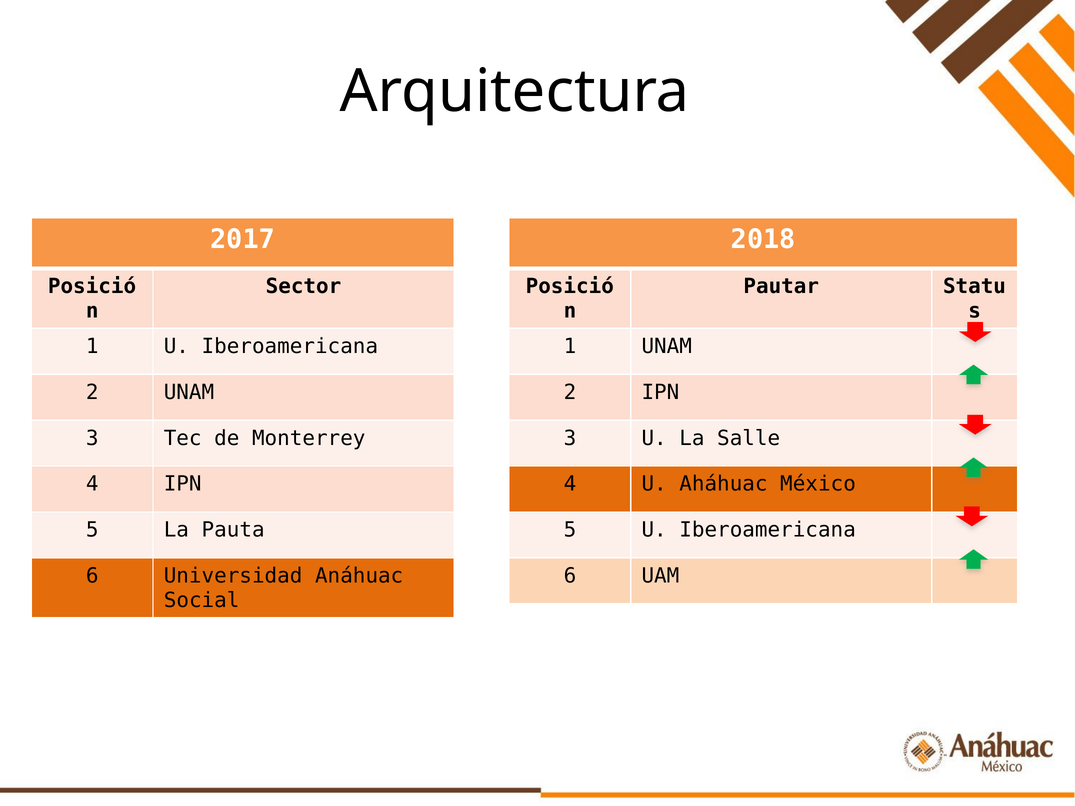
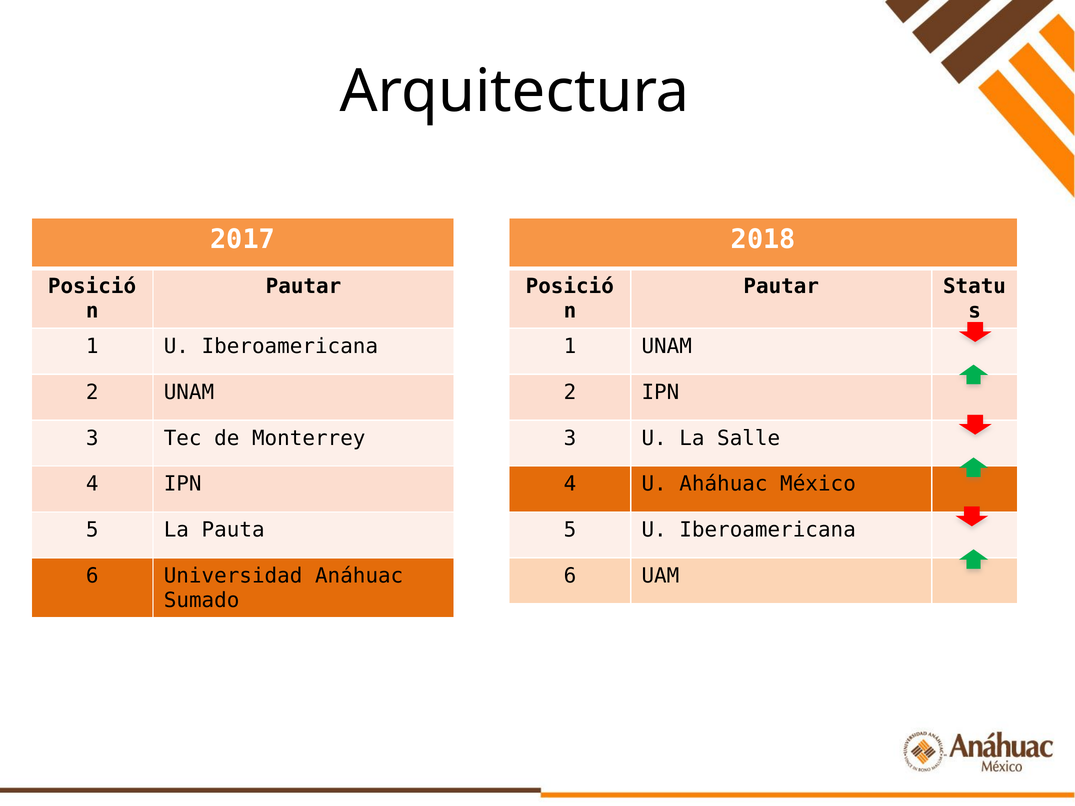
Sector: Sector -> Pautar (303, 287)
Social: Social -> Sumado (202, 601)
